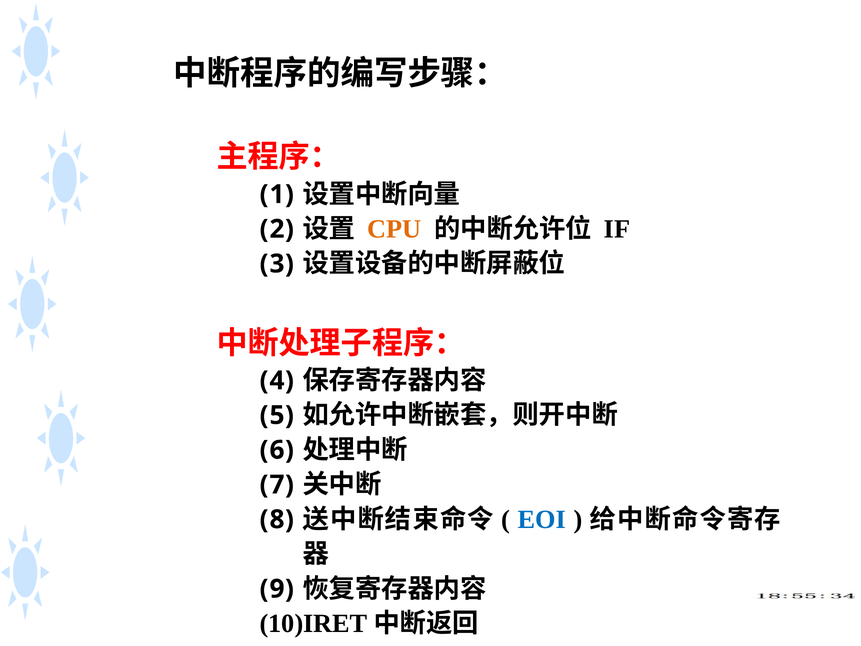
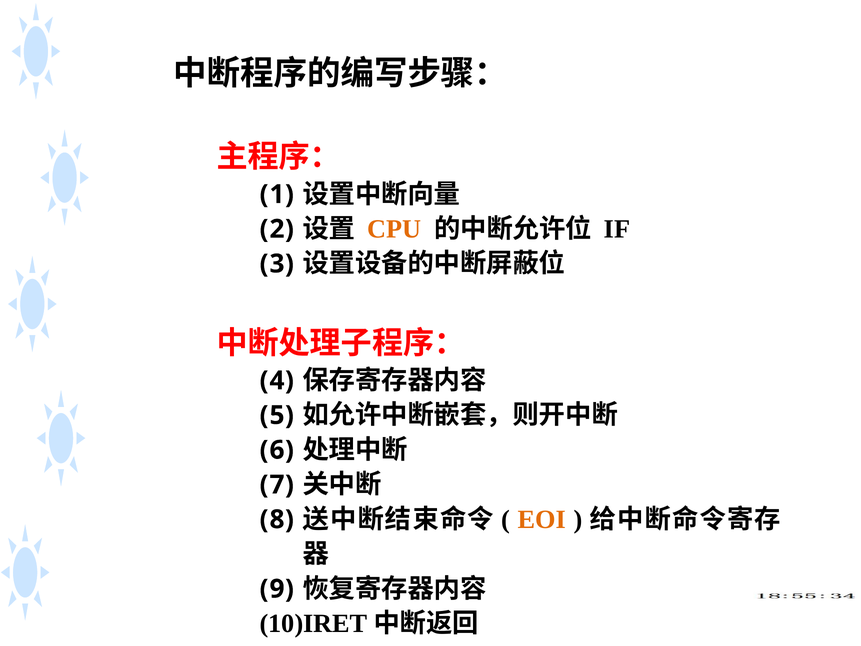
EOI colour: blue -> orange (542, 519)
